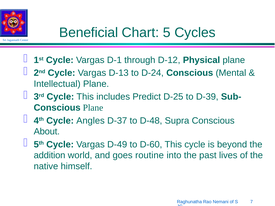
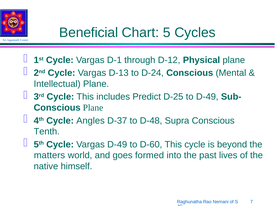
to D-39: D-39 -> D-49 (207, 97)
About: About -> Tenth (47, 132)
addition: addition -> matters (49, 156)
routine: routine -> formed (150, 156)
